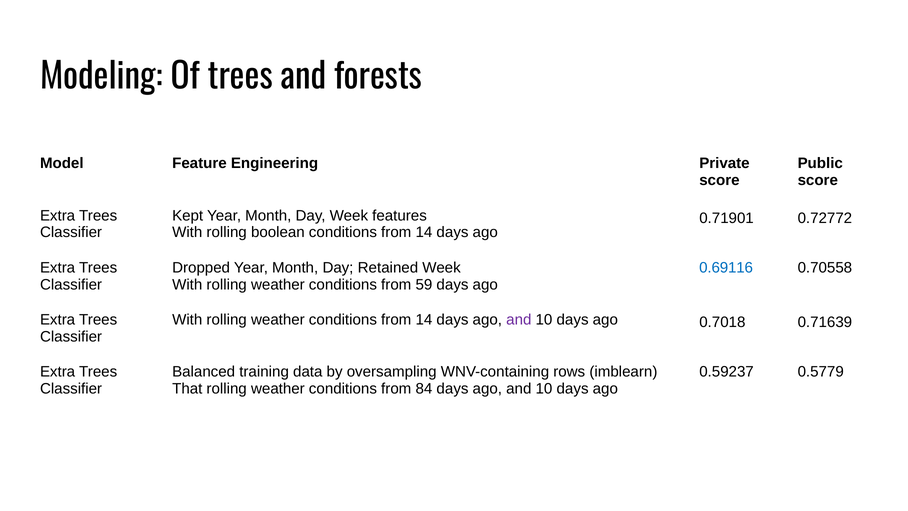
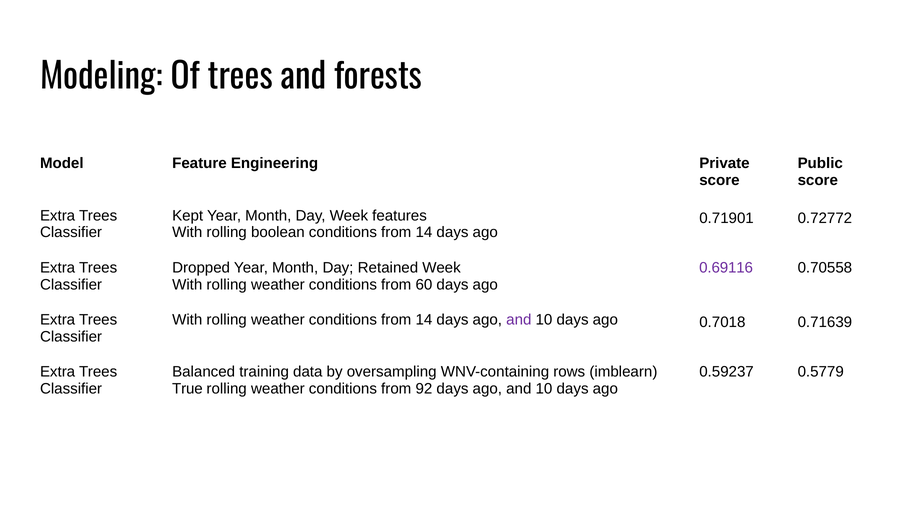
0.69116 colour: blue -> purple (726, 267)
59: 59 -> 60 (424, 284)
That: That -> True (187, 388)
84: 84 -> 92 (424, 388)
